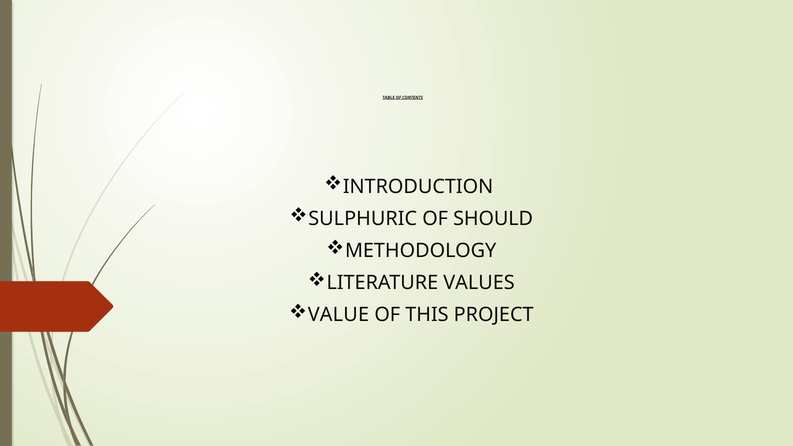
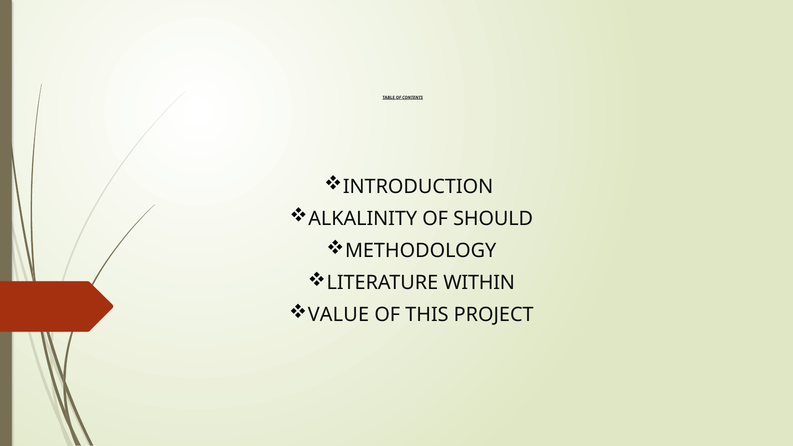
SULPHURIC: SULPHURIC -> ALKALINITY (363, 219)
VALUES: VALUES -> WITHIN (479, 283)
